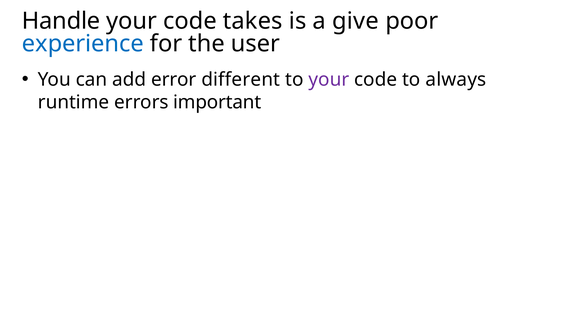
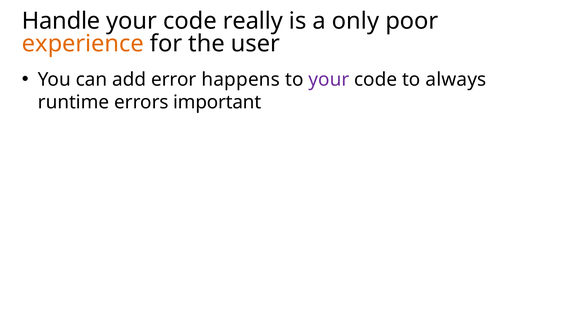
takes: takes -> really (253, 21)
give: give -> only (356, 21)
experience colour: blue -> orange (83, 44)
different: different -> happens (241, 80)
